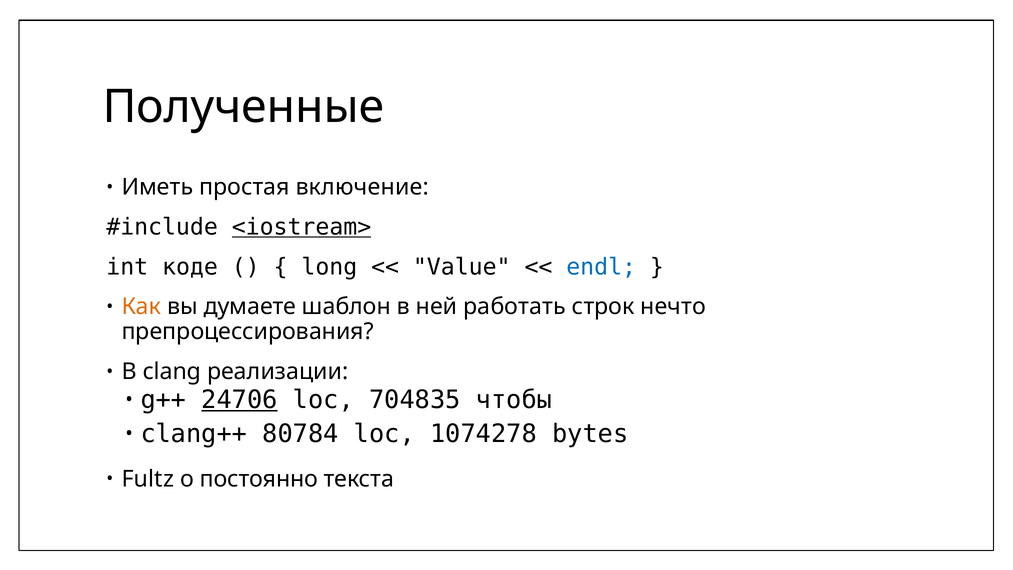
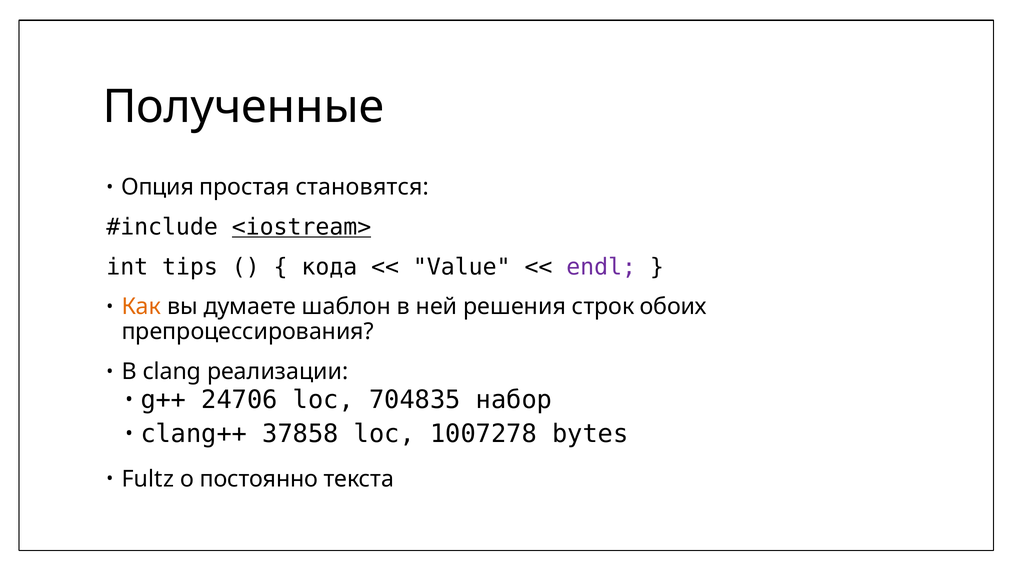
Иметь: Иметь -> Опция (158, 187)
включение: включение -> становятся (362, 187)
коде: коде -> tips (190, 267)
long: long -> кода (329, 267)
endl colour: blue -> purple (601, 267)
работать: работать -> решения (515, 307)
нечто: нечто -> обоих (673, 307)
24706 underline: present -> none (240, 400)
чтобы: чтобы -> набор (514, 400)
80784: 80784 -> 37858 (301, 434)
1074278: 1074278 -> 1007278 (484, 434)
